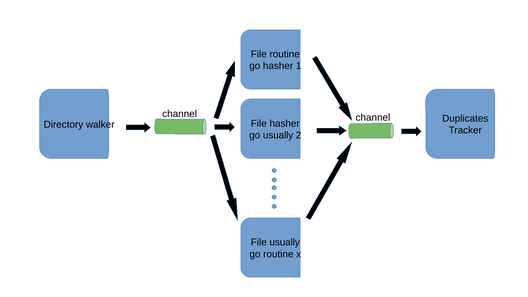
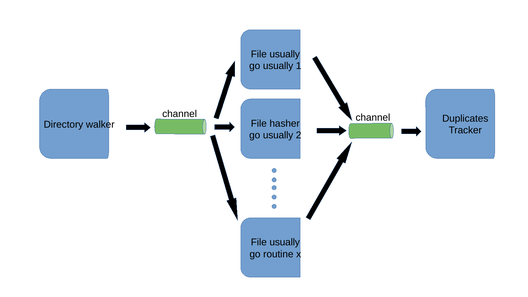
routine: routine -> usually (285, 54)
hasher: hasher -> usually (278, 66)
